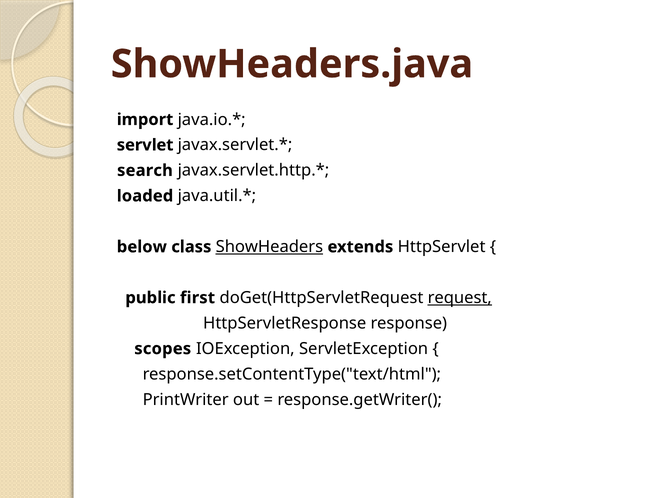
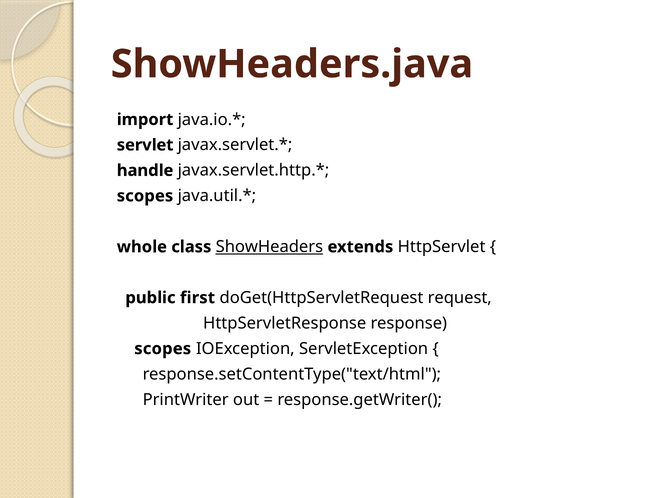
search: search -> handle (145, 170)
loaded: loaded -> scopes (145, 196)
below: below -> whole (142, 247)
request underline: present -> none (460, 298)
